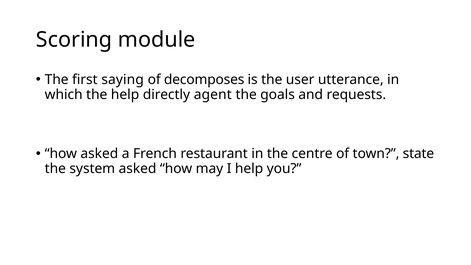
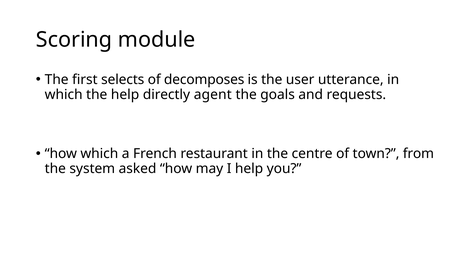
saying: saying -> selects (123, 80)
how asked: asked -> which (99, 154)
state: state -> from (418, 154)
